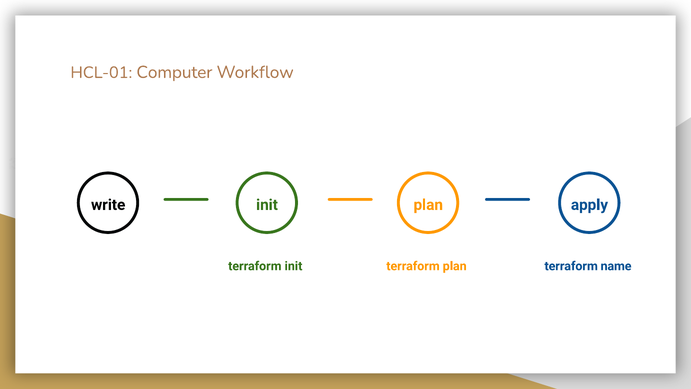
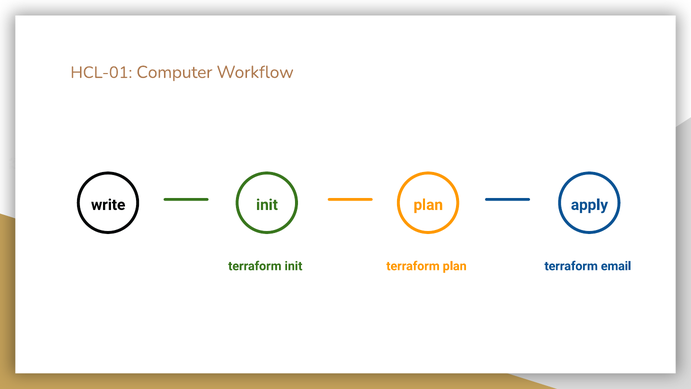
name: name -> email (616, 266)
